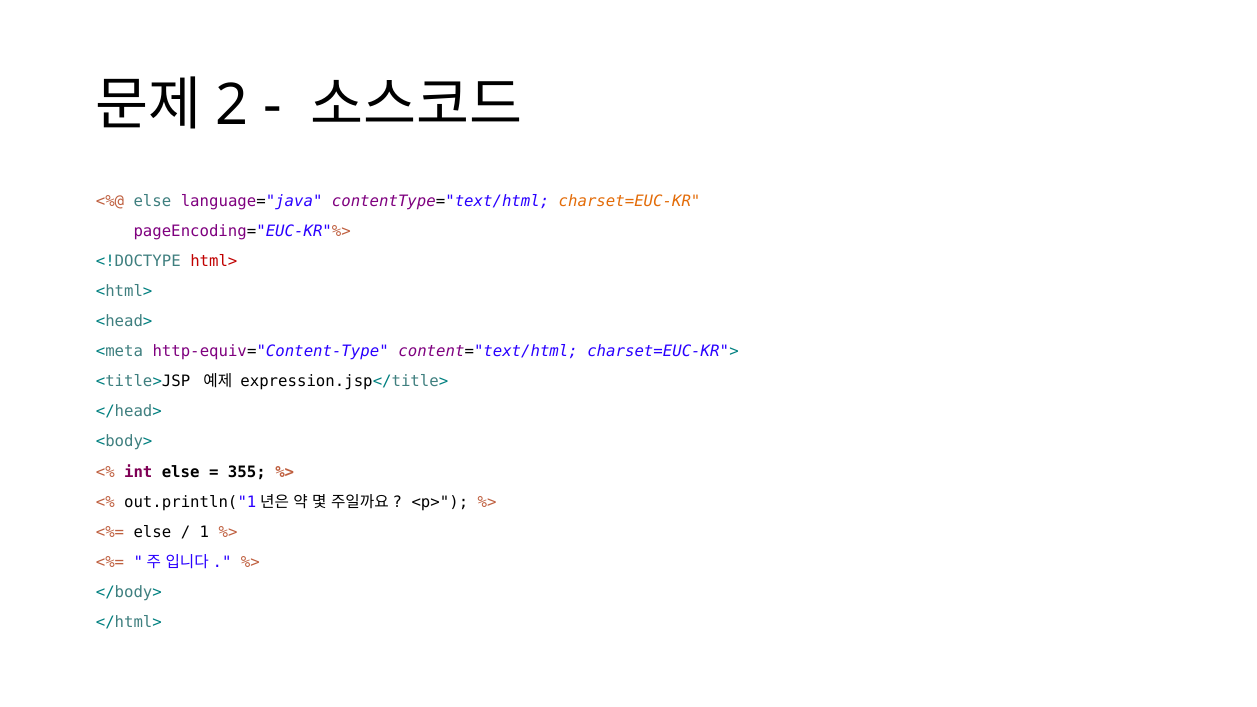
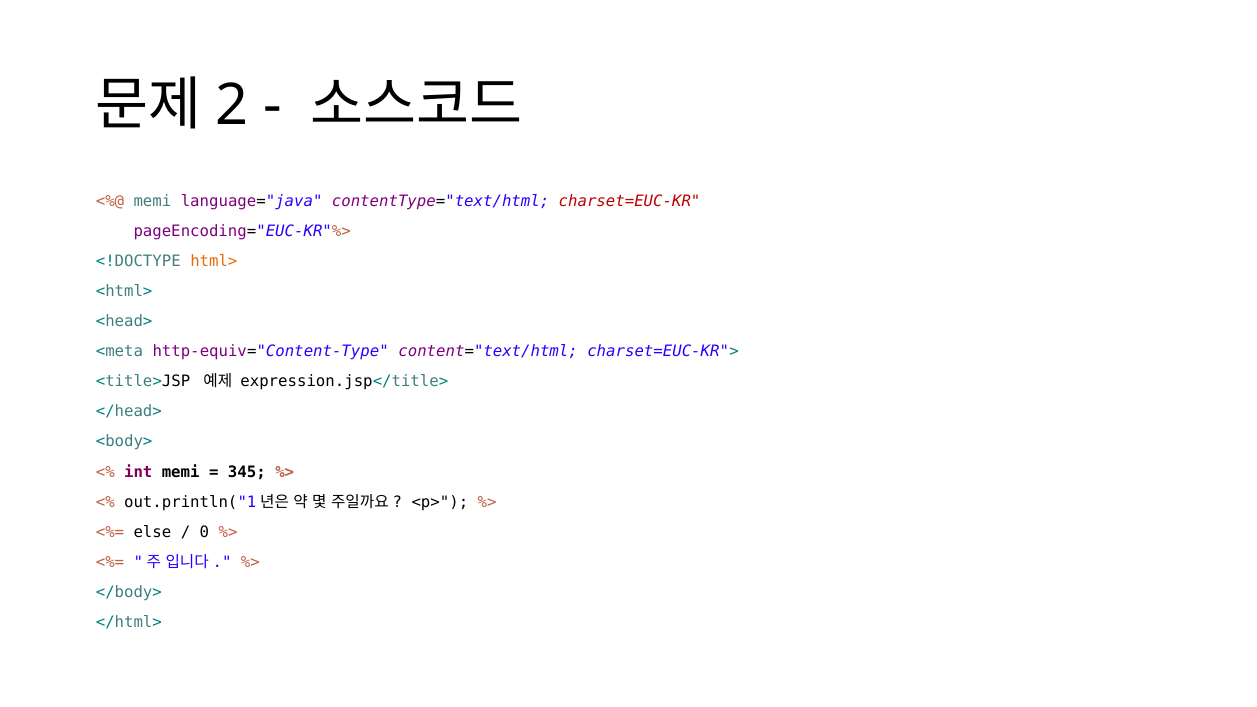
else: else -> memi (152, 201)
charset=EUC-KR colour: orange -> red (630, 201)
html> colour: red -> orange (214, 261)
int else: else -> memi (181, 472)
355: 355 -> 345 (247, 472)
1: 1 -> 0 (204, 532)
